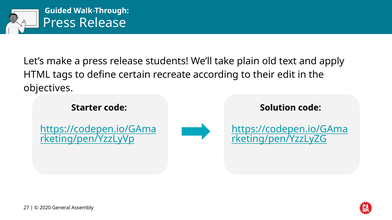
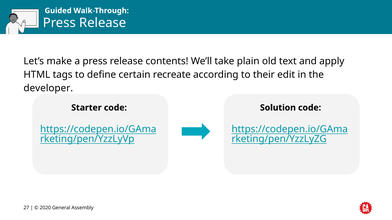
students: students -> contents (167, 61)
objectives: objectives -> developer (48, 88)
